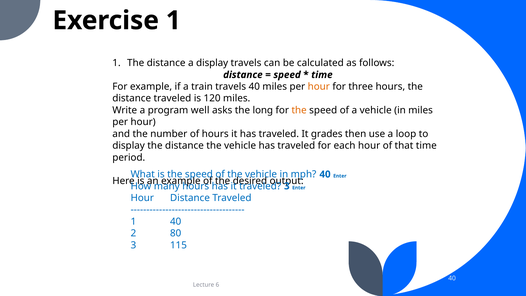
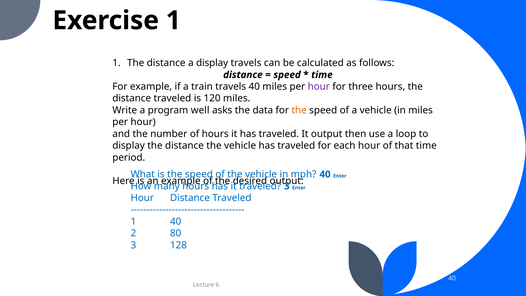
hour colour: orange -> purple (319, 87)
long: long -> data (263, 110)
It grades: grades -> output (327, 134)
115: 115 -> 128 (178, 245)
